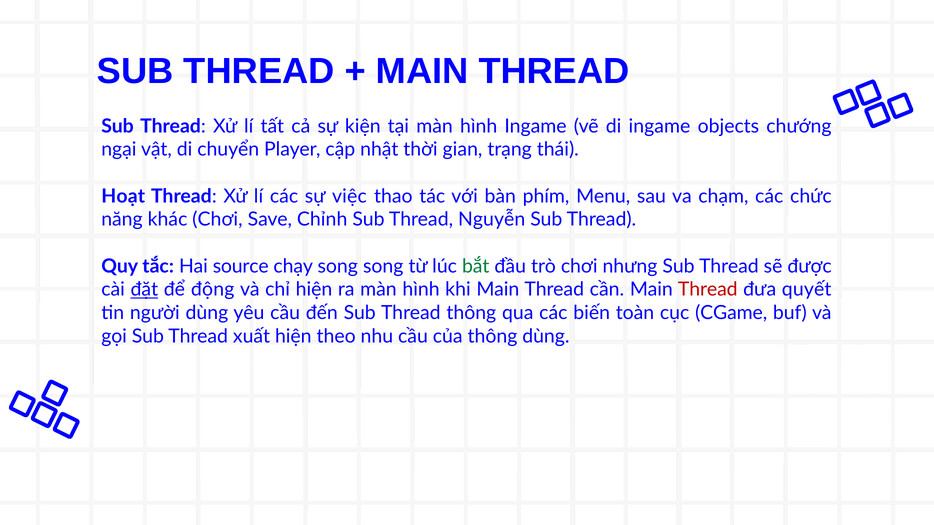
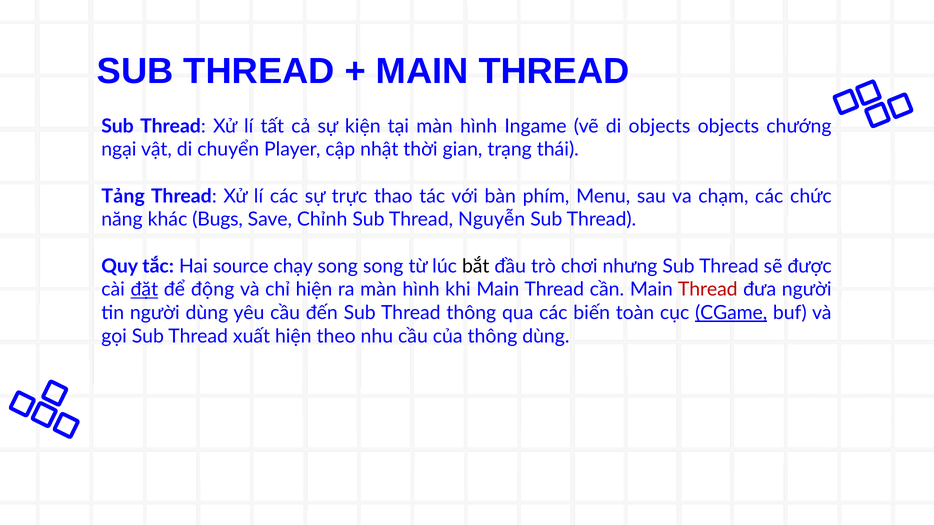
di ingame: ingame -> objects (659, 126)
Hoạt: Hoạt -> Tảng (123, 196)
việc: việc -> trực (350, 196)
khác Chơi: Chơi -> Bugs (218, 220)
bắt colour: green -> black (476, 266)
đưa quyết: quyết -> người (807, 290)
CGame underline: none -> present (731, 313)
